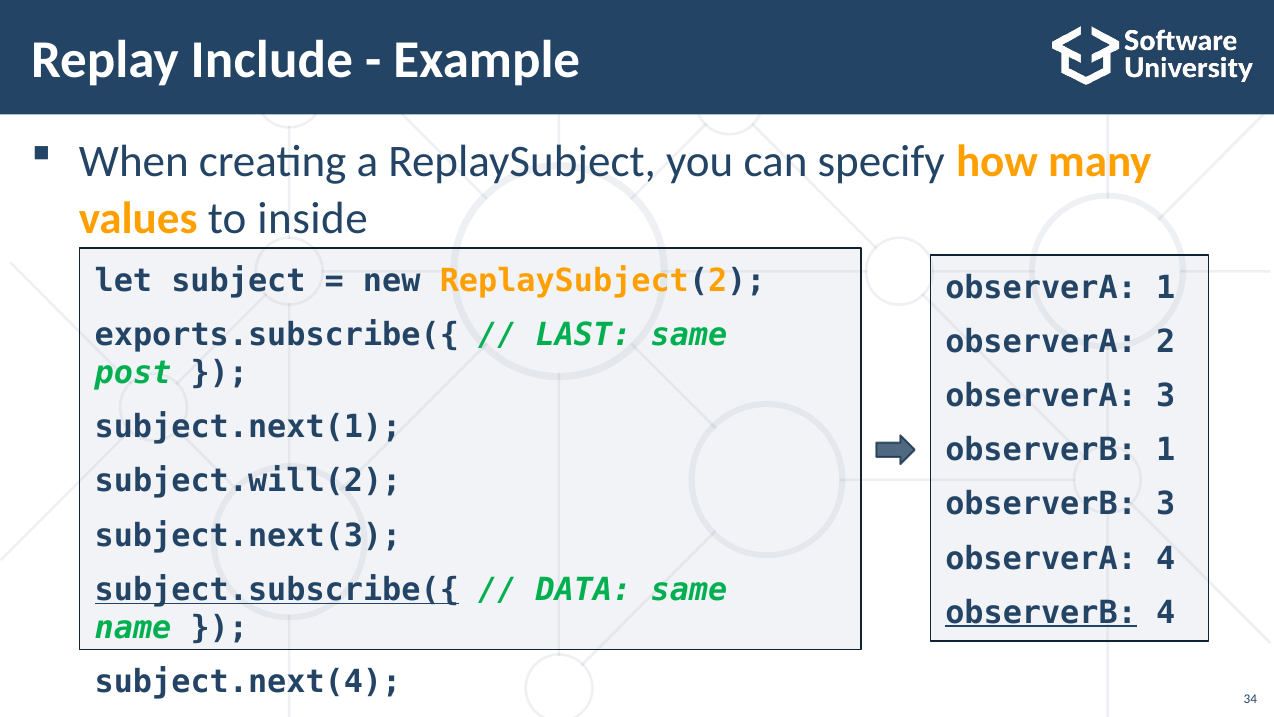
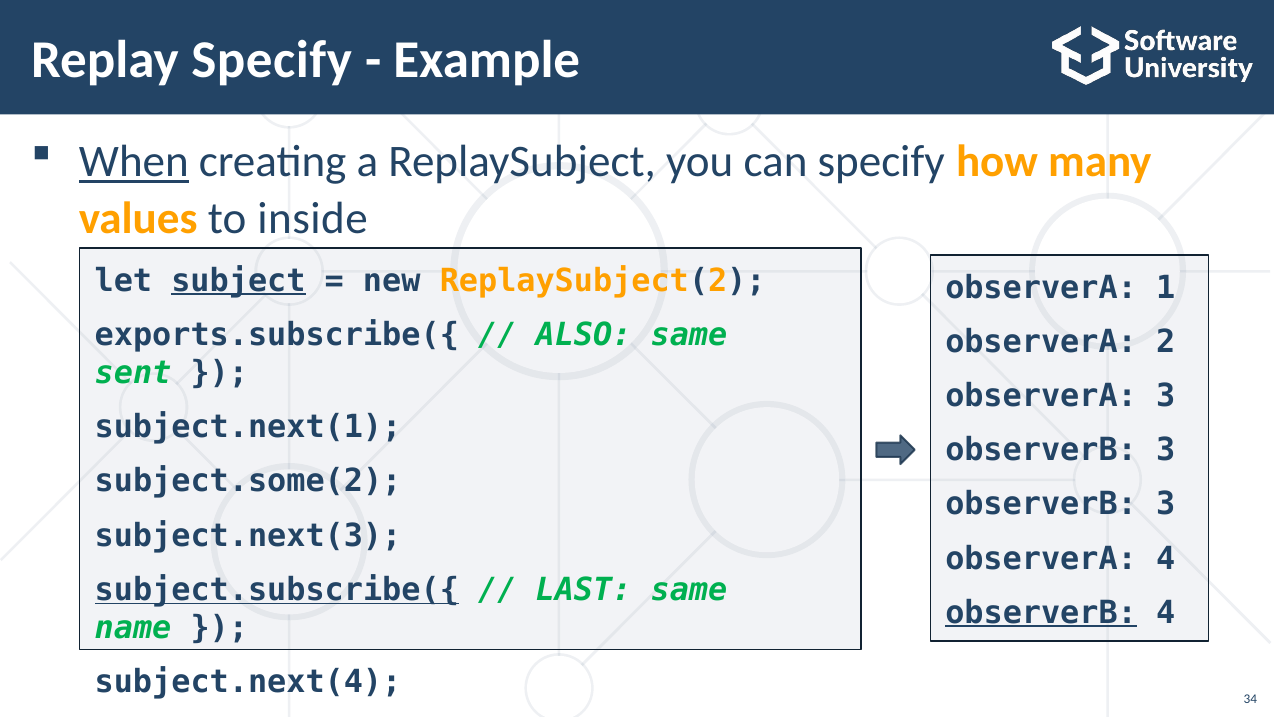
Replay Include: Include -> Specify (272, 60)
When underline: none -> present (134, 162)
subject underline: none -> present (238, 280)
LAST: LAST -> ALSO (584, 335)
post: post -> sent (133, 373)
1: 1 -> 3 (1166, 450)
subject.will(2: subject.will(2 -> subject.some(2 (248, 481)
DATA: DATA -> LAST (584, 589)
